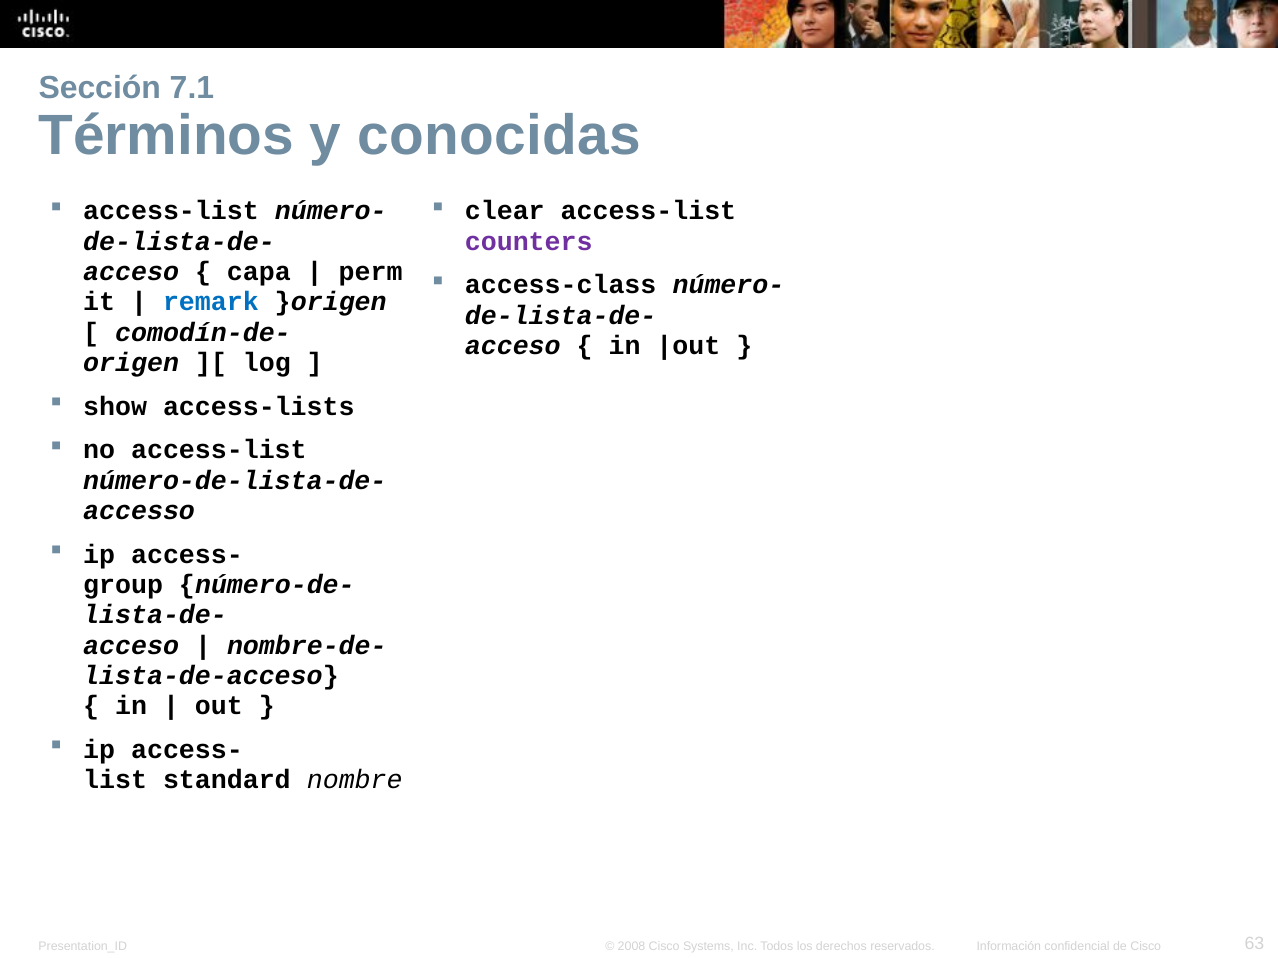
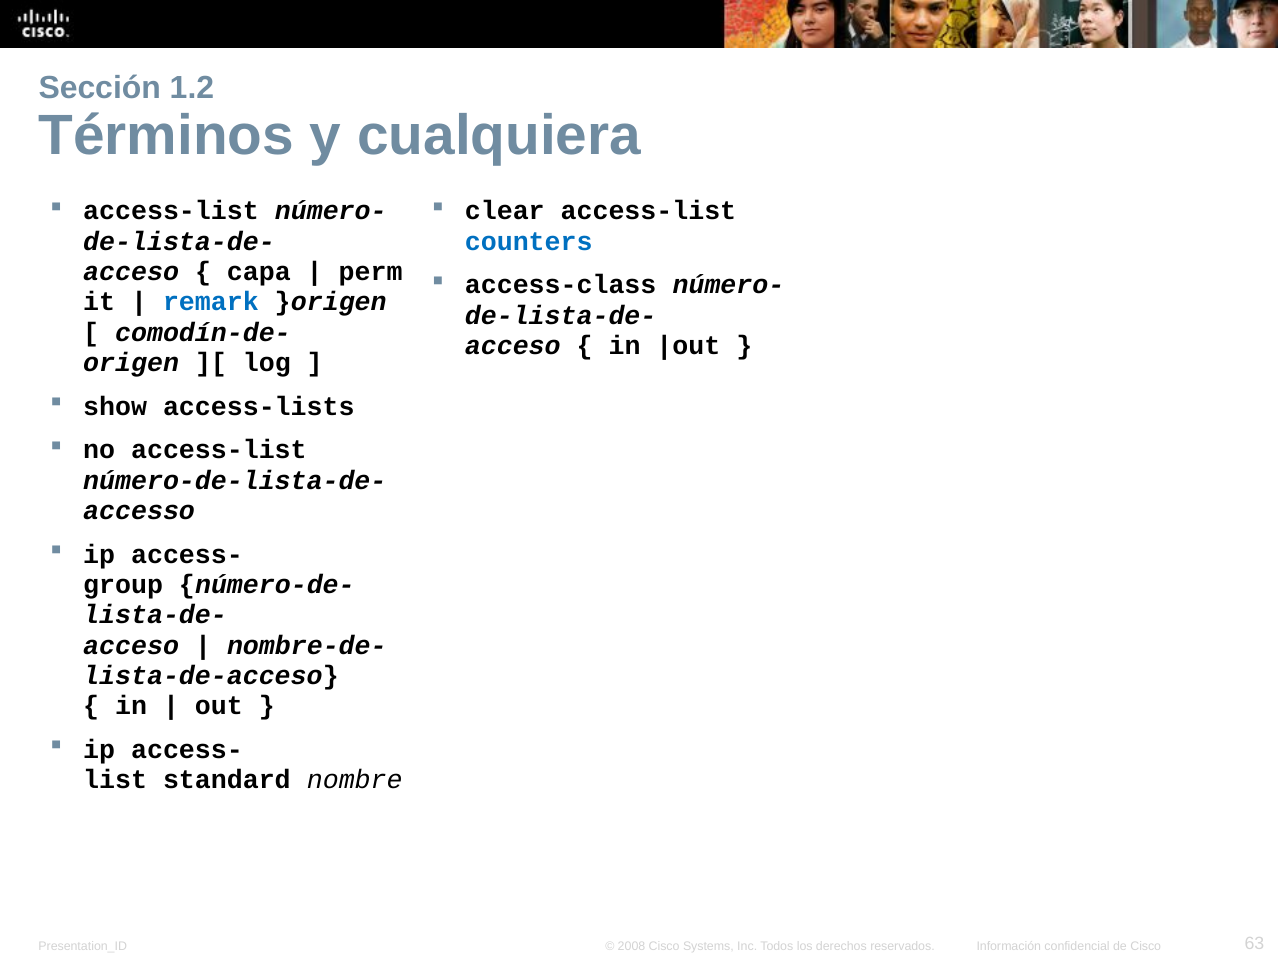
7.1: 7.1 -> 1.2 (192, 88)
conocidas: conocidas -> cualquiera (499, 135)
counters colour: purple -> blue (529, 241)
